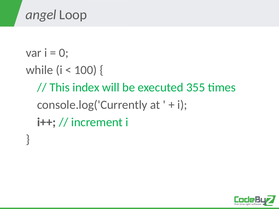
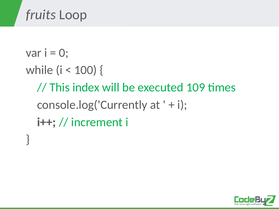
angel: angel -> fruits (41, 15)
355: 355 -> 109 (196, 88)
